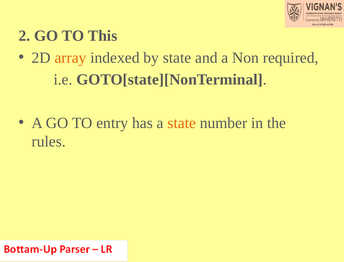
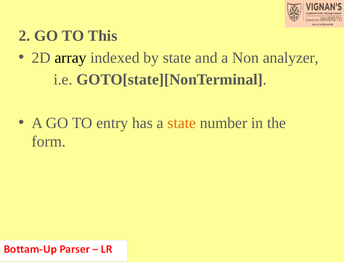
array colour: orange -> black (71, 58)
required: required -> analyzer (291, 58)
rules: rules -> form (49, 142)
